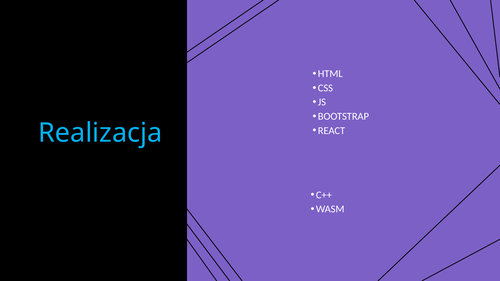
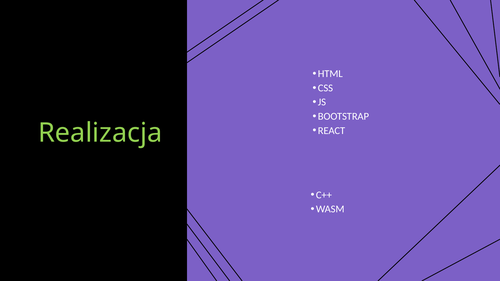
Realizacja colour: light blue -> light green (100, 133)
